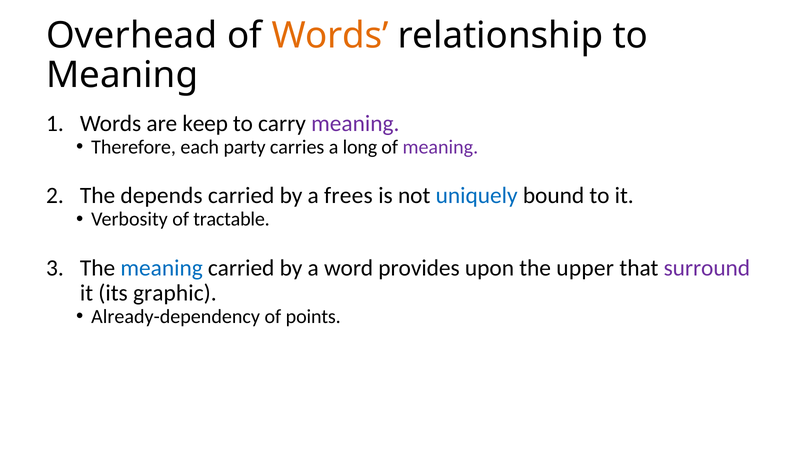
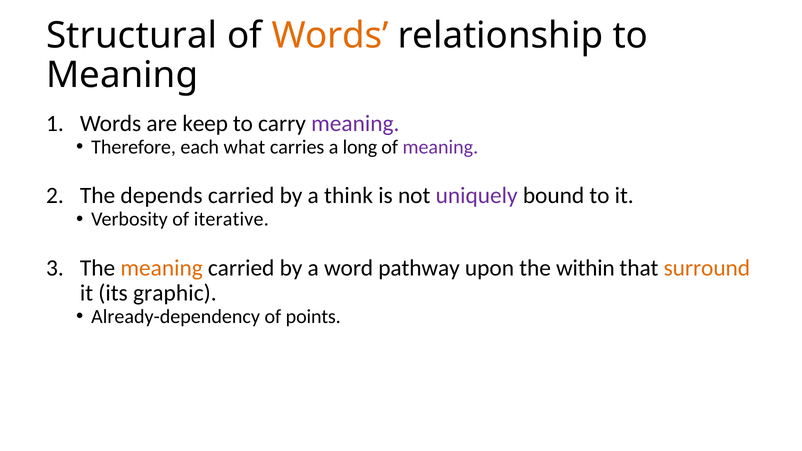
Overhead: Overhead -> Structural (132, 36)
party: party -> what (244, 147)
frees: frees -> think (348, 196)
uniquely colour: blue -> purple (477, 196)
tractable: tractable -> iterative (231, 219)
meaning colour: blue -> orange (162, 268)
provides: provides -> pathway (419, 268)
upper: upper -> within (585, 268)
surround colour: purple -> orange (707, 268)
